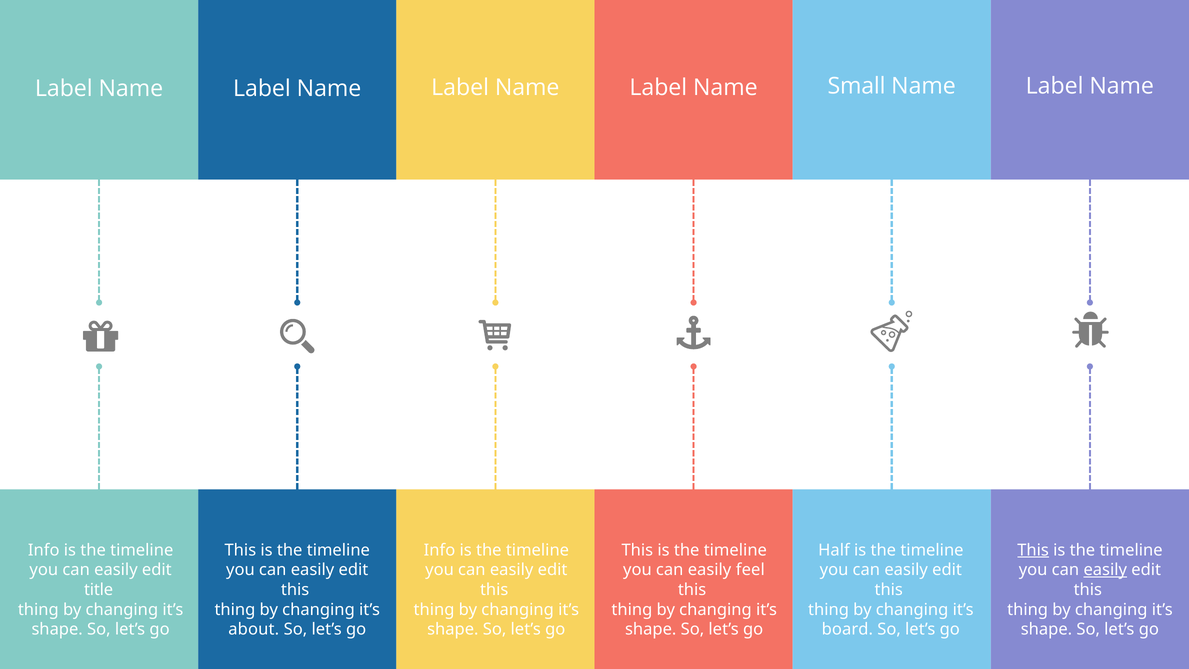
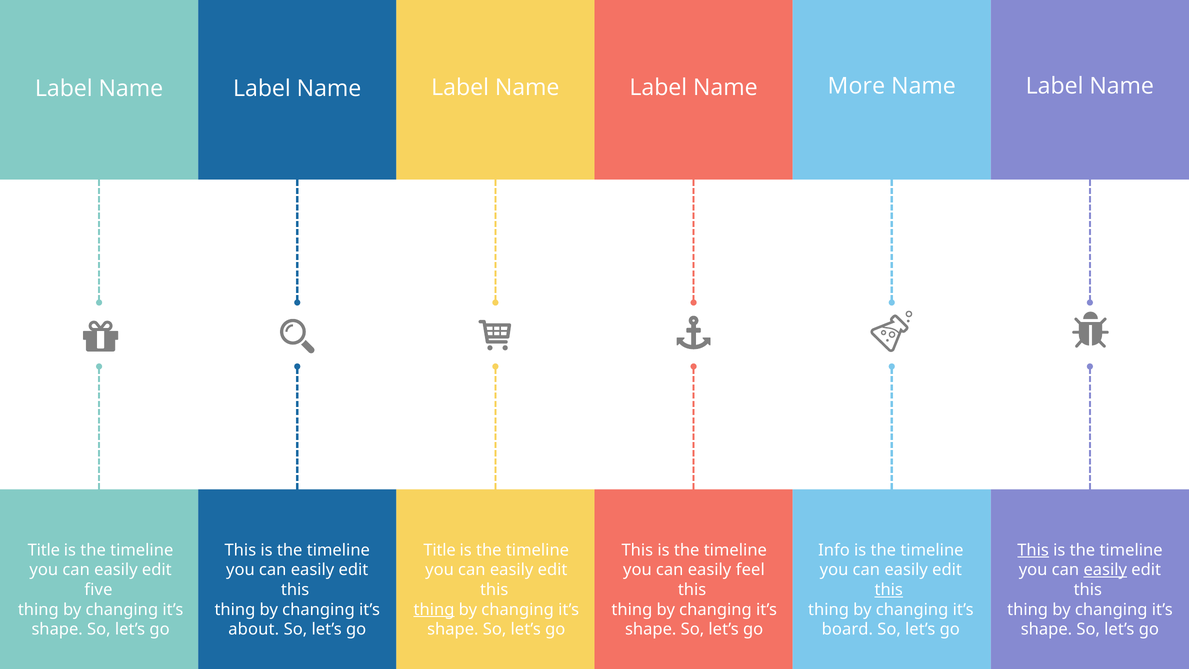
Small: Small -> More (856, 86)
Info: Info -> Title (44, 550)
Info: Info -> Title (440, 550)
Half: Half -> Info (834, 550)
title: title -> five (98, 590)
this underline: none -> present (889, 590)
thing underline: none -> present (434, 609)
